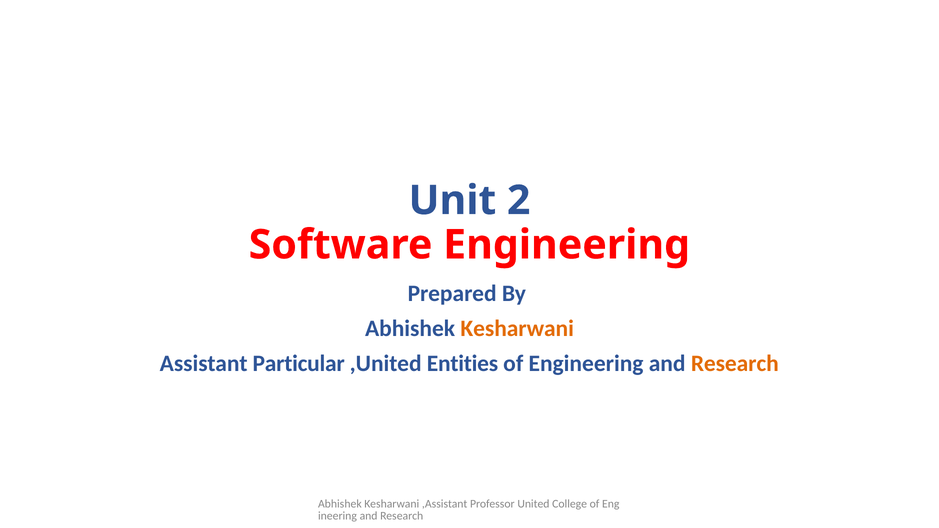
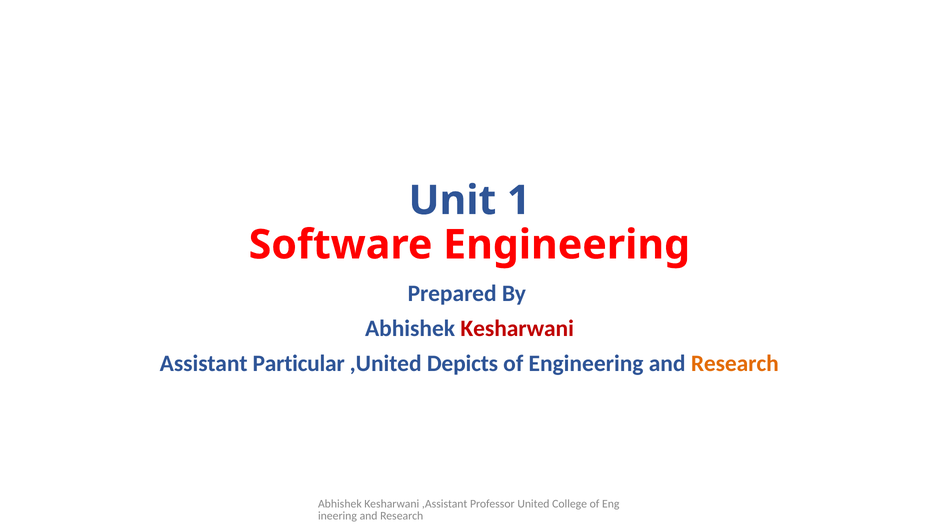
2: 2 -> 1 (519, 201)
Kesharwani colour: orange -> red (517, 329)
Entities: Entities -> Depicts (462, 364)
